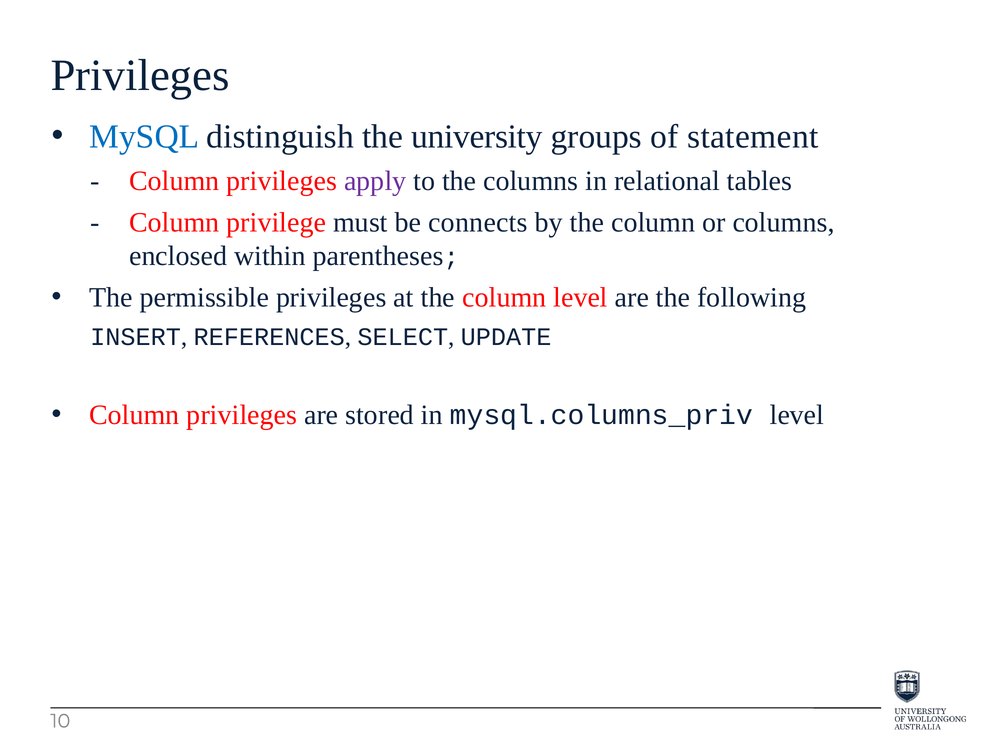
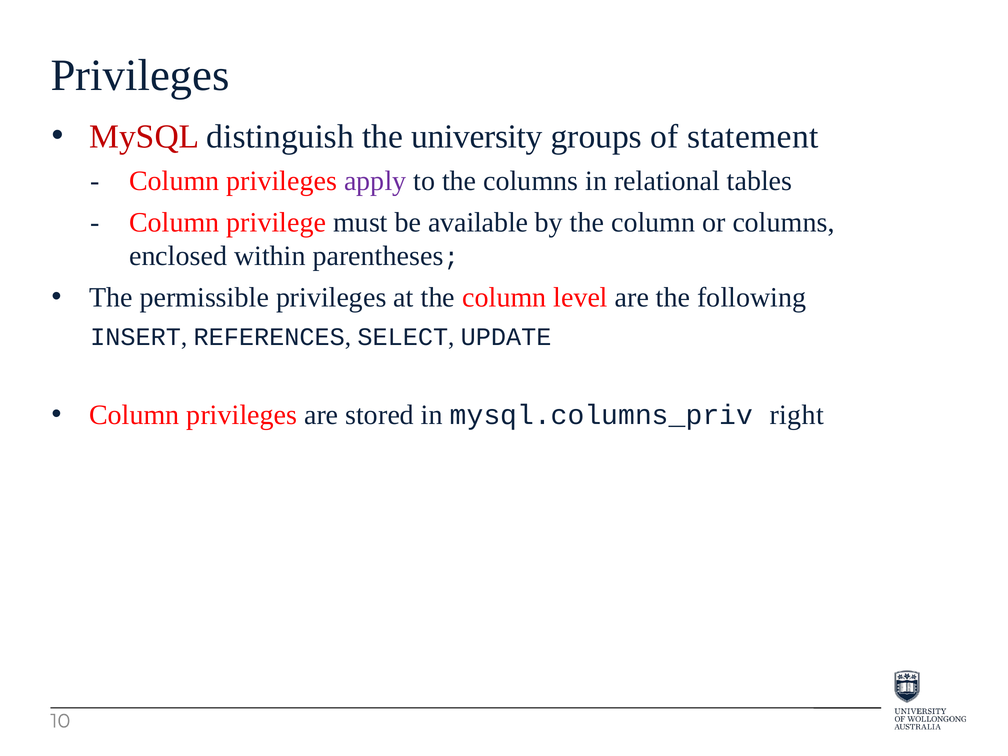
MySQL colour: blue -> red (144, 136)
connects: connects -> available (478, 222)
mysql.columns_priv level: level -> right (797, 415)
